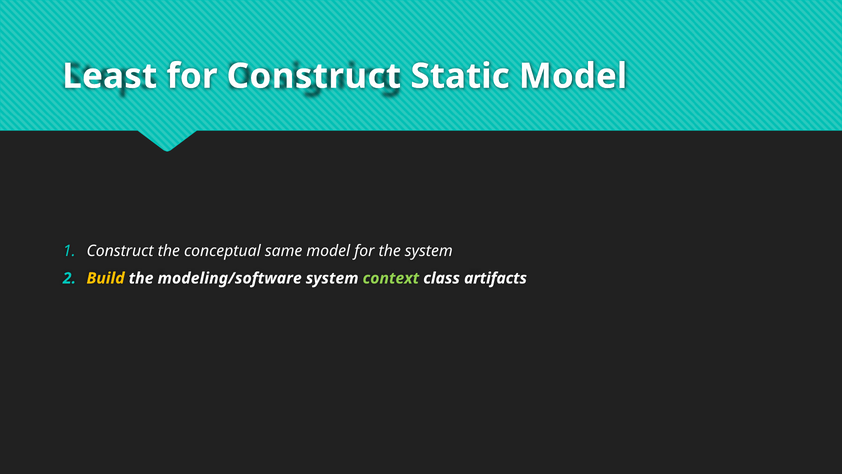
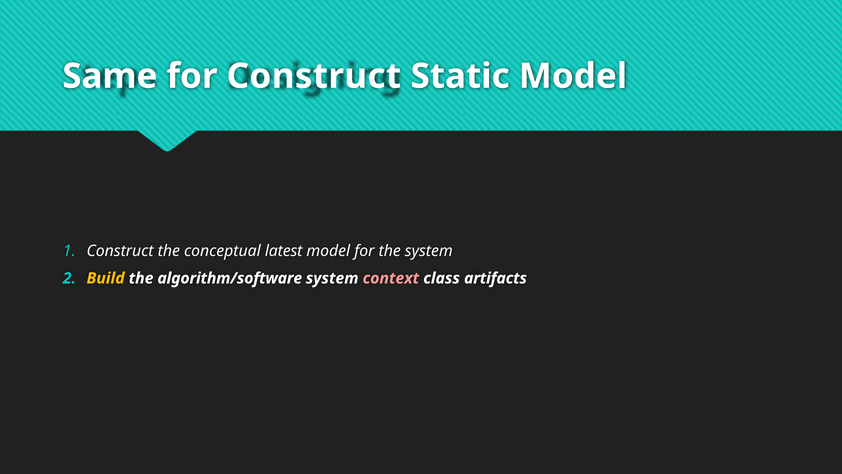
Least: Least -> Same (110, 76)
same: same -> latest (284, 251)
modeling/software: modeling/software -> algorithm/software (230, 278)
context colour: light green -> pink (391, 278)
